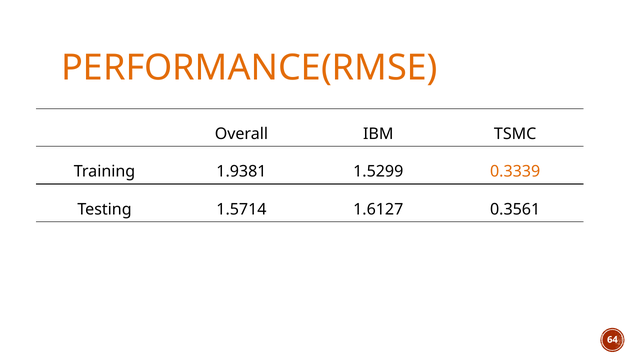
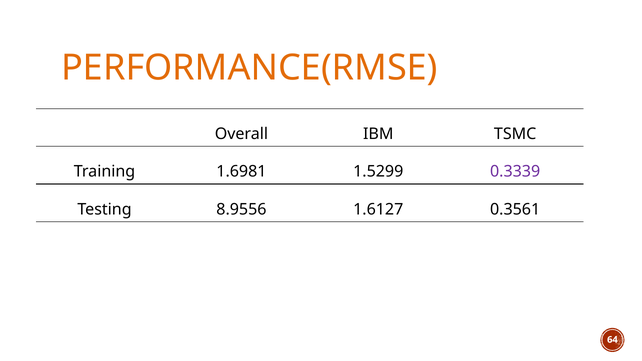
1.9381: 1.9381 -> 1.6981 (241, 172)
0.3339 colour: orange -> purple (515, 172)
1.5714: 1.5714 -> 8.9556 (241, 209)
